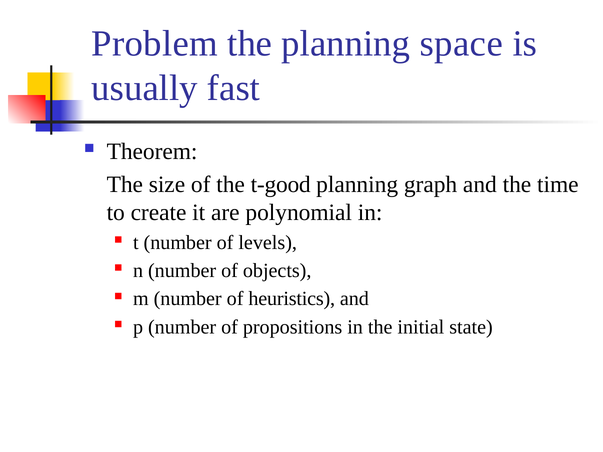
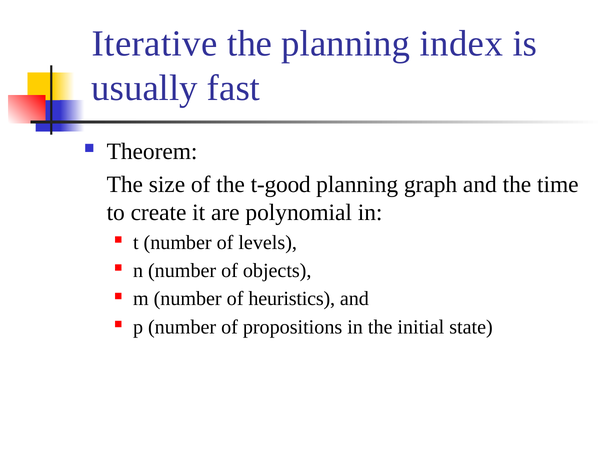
Problem: Problem -> Iterative (155, 44)
space: space -> index (461, 44)
